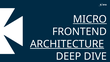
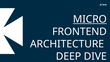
ARCHITECTURE underline: present -> none (67, 44)
